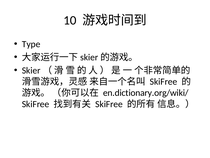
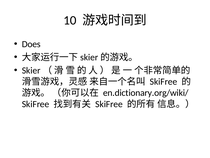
Type: Type -> Does (31, 44)
